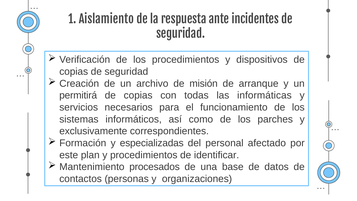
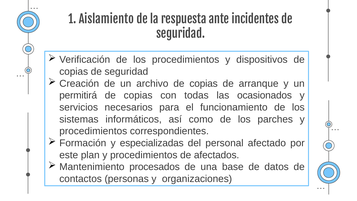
archivo de misión: misión -> copias (204, 83)
informáticas: informáticas -> ocasionados (265, 95)
exclusivamente: exclusivamente -> procedimientos (93, 131)
identificar: identificar -> afectados (217, 155)
